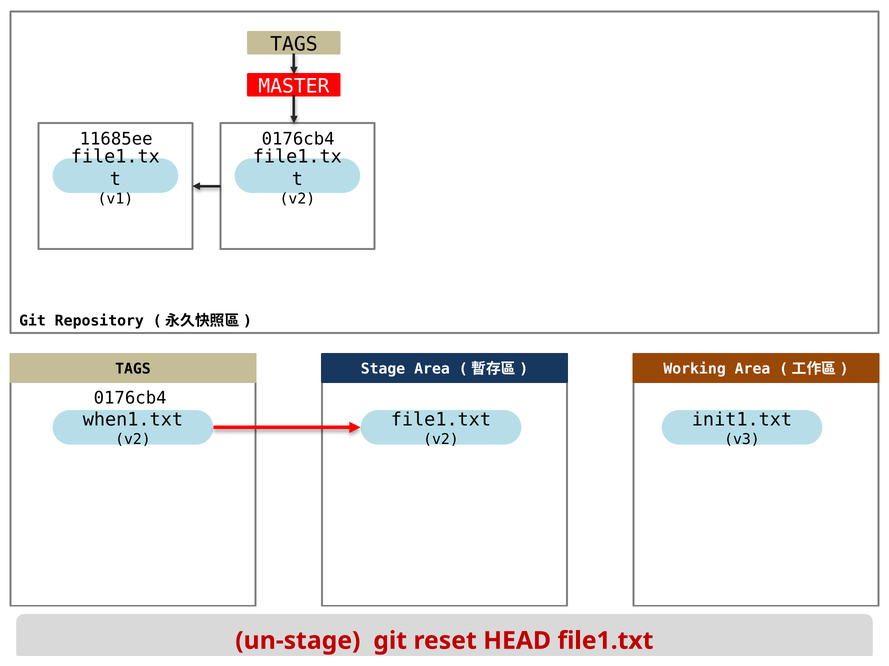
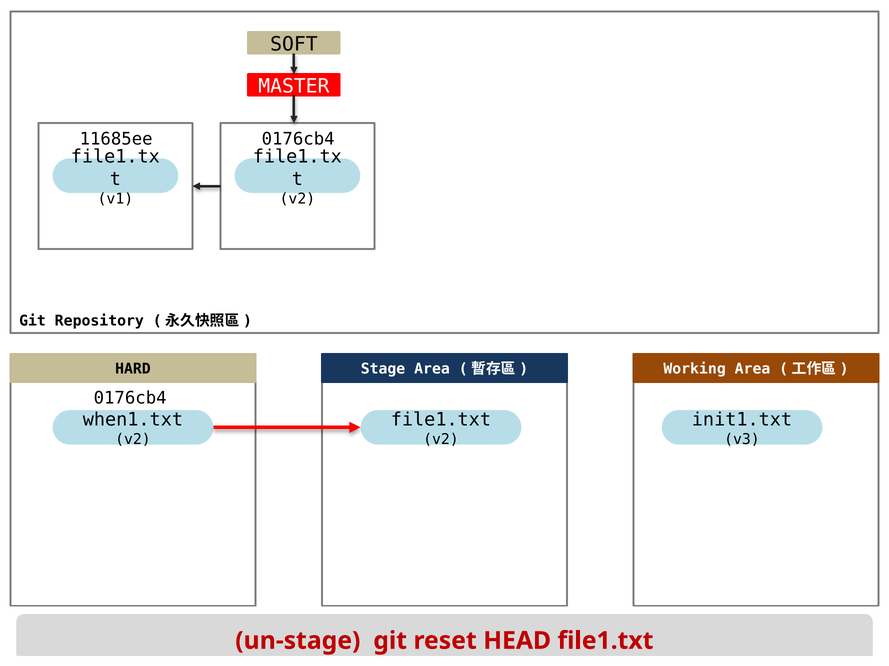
TAGS: TAGS -> SOFT (294, 44)
TAGS: TAGS -> HARD (133, 369)
